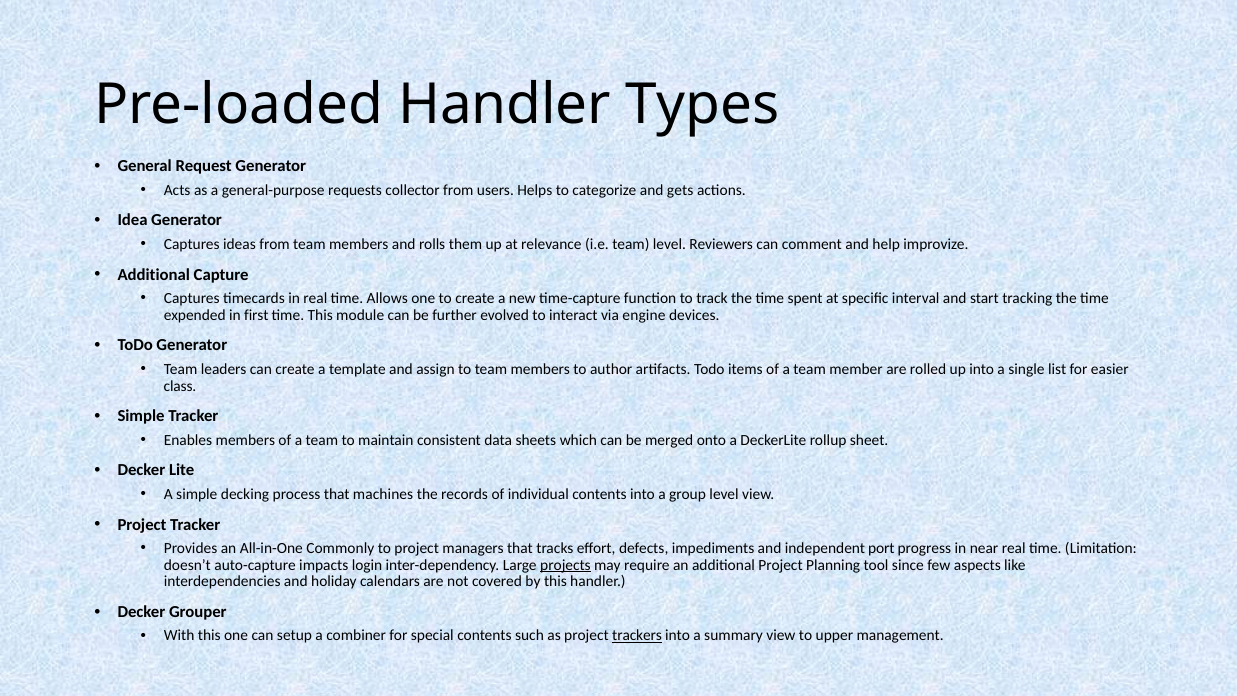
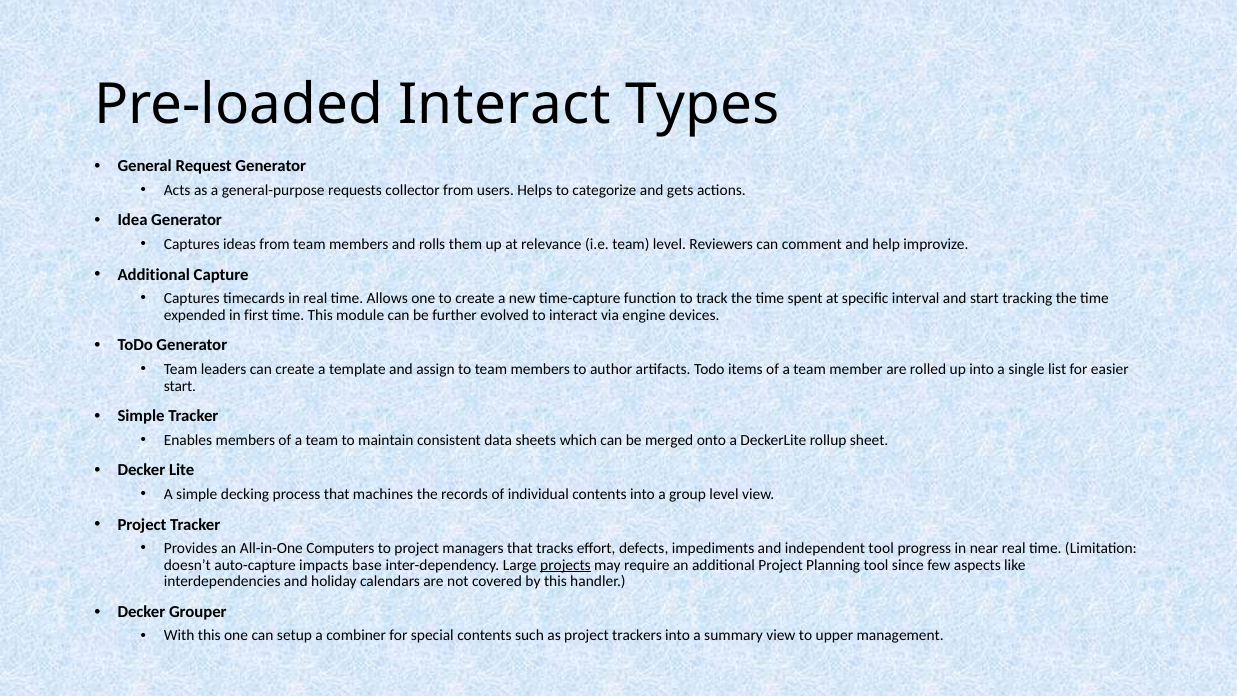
Pre-loaded Handler: Handler -> Interact (504, 105)
class: class -> start (180, 386)
Commonly: Commonly -> Computers (340, 548)
independent port: port -> tool (881, 548)
login: login -> base (367, 565)
trackers underline: present -> none (637, 636)
